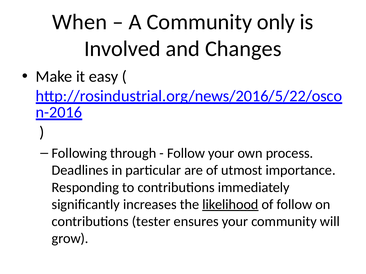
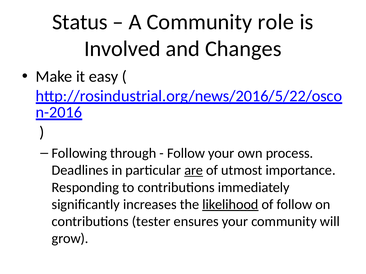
When: When -> Status (80, 22)
only: only -> role (276, 22)
are underline: none -> present (194, 171)
